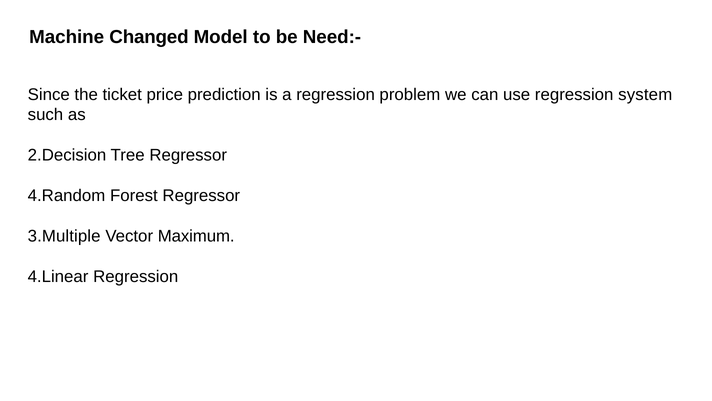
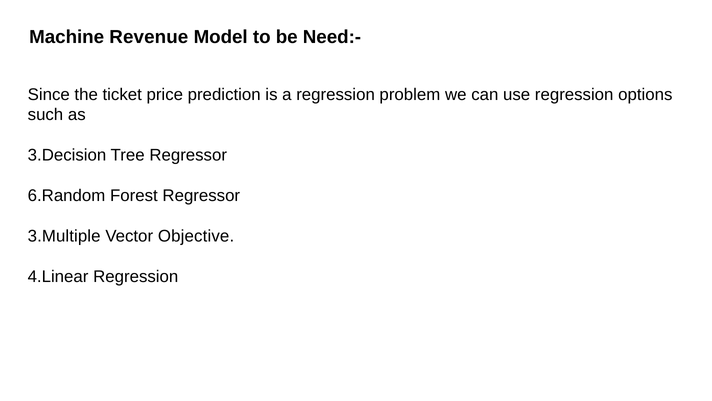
Changed: Changed -> Revenue (149, 37)
system: system -> options (645, 95)
2.Decision: 2.Decision -> 3.Decision (67, 155)
4.Random: 4.Random -> 6.Random (67, 195)
Maximum: Maximum -> Objective (196, 236)
